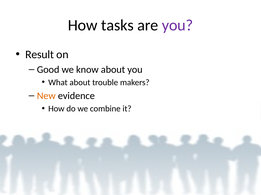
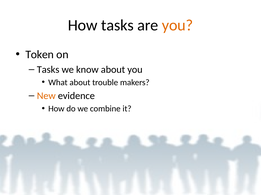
you colour: purple -> orange (177, 25)
Result: Result -> Token (40, 55)
Good: Good -> Tasks (48, 70)
